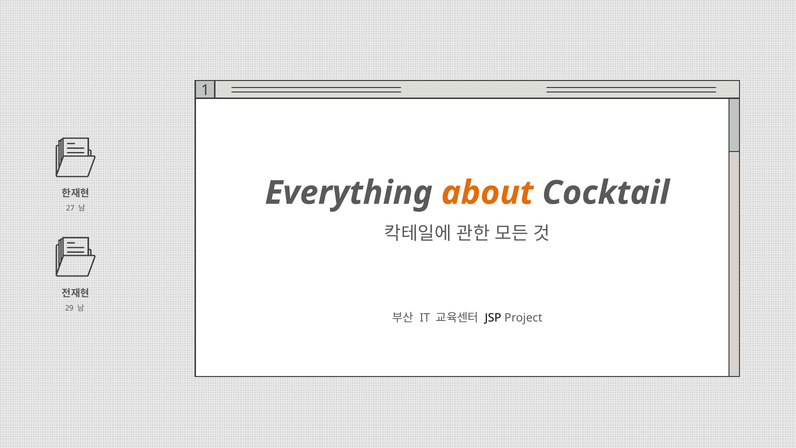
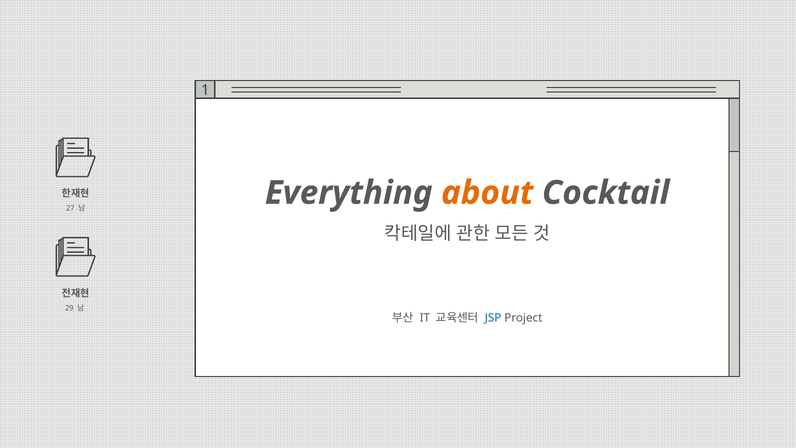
JSP colour: black -> blue (493, 318)
